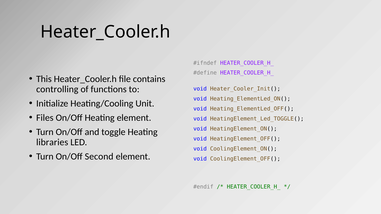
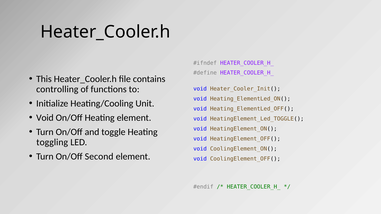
Files: Files -> Void (45, 118)
libraries: libraries -> toggling (52, 142)
